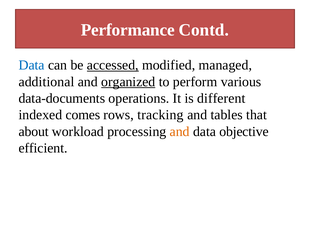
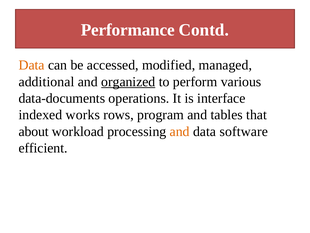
Data colour: blue -> orange (32, 65)
accessed underline: present -> none (113, 65)
different: different -> interface (221, 98)
comes: comes -> works (83, 115)
tracking: tracking -> program (161, 115)
objective: objective -> software (244, 131)
